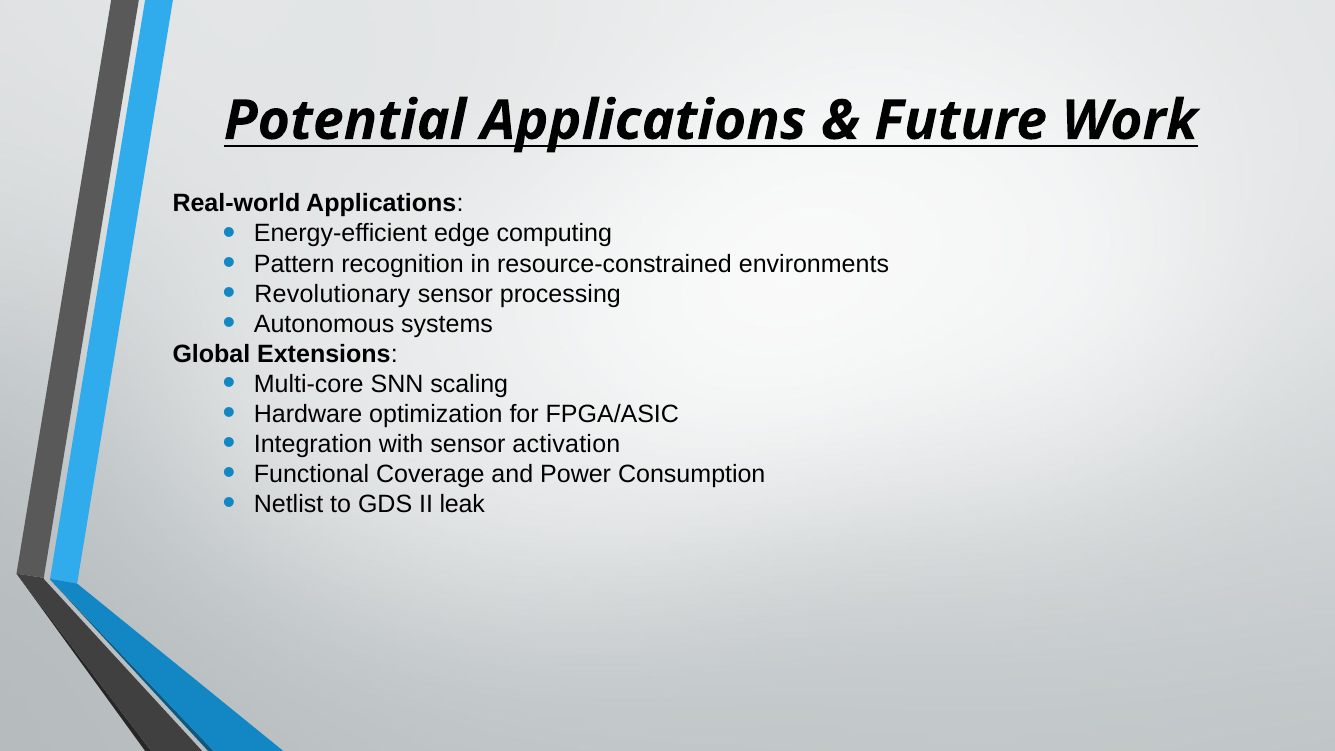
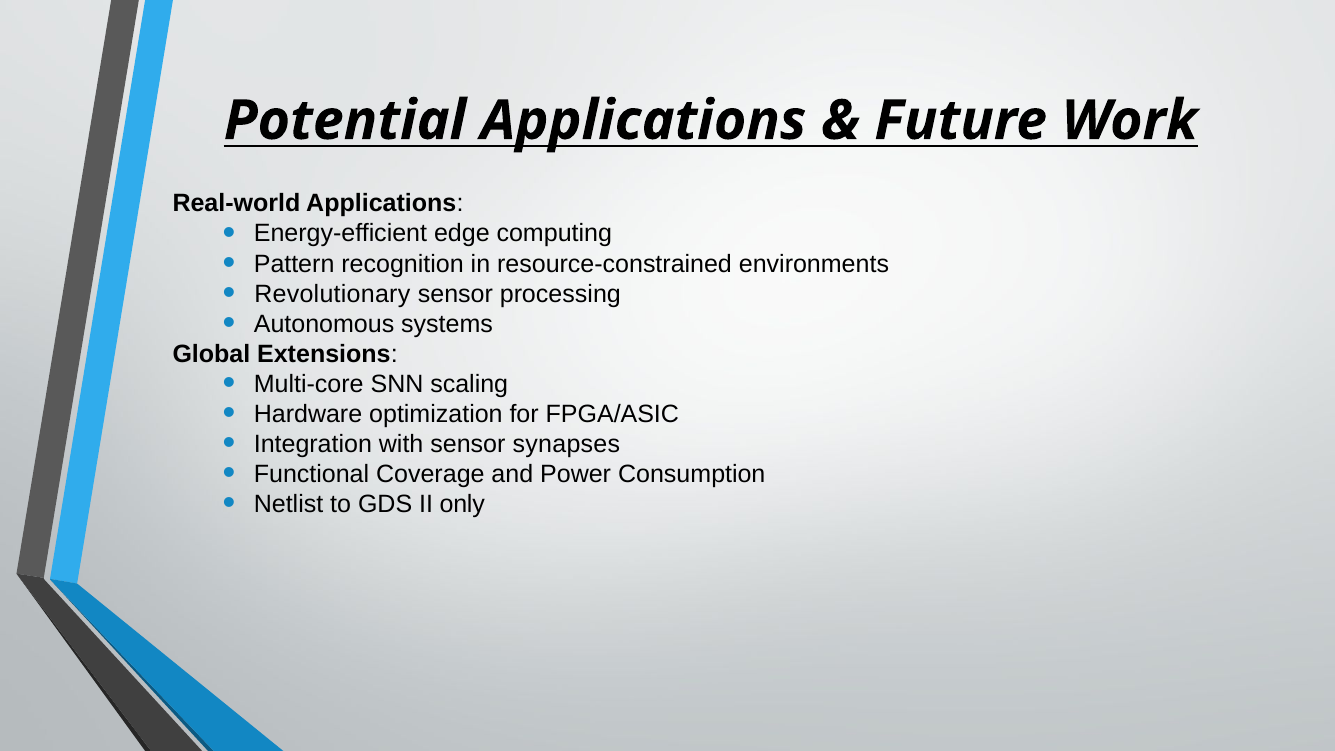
activation: activation -> synapses (566, 444)
leak: leak -> only (462, 504)
